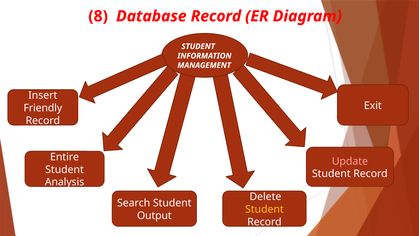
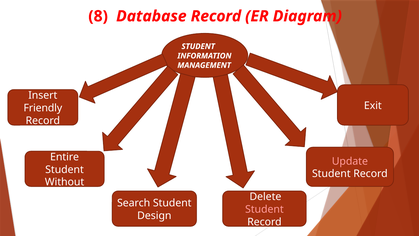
Analysis: Analysis -> Without (65, 182)
Student colour: yellow -> pink (264, 209)
Output: Output -> Design (154, 215)
